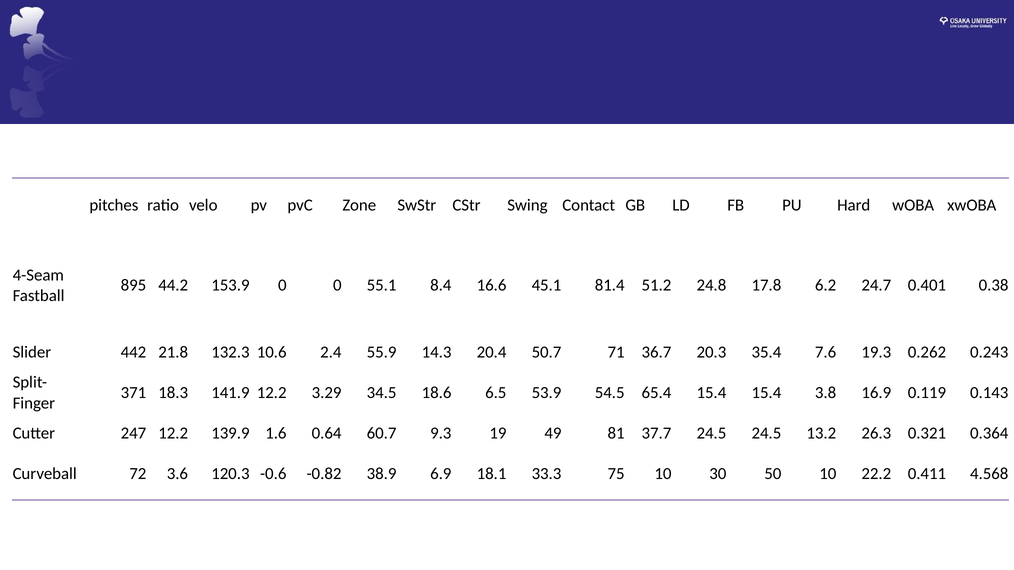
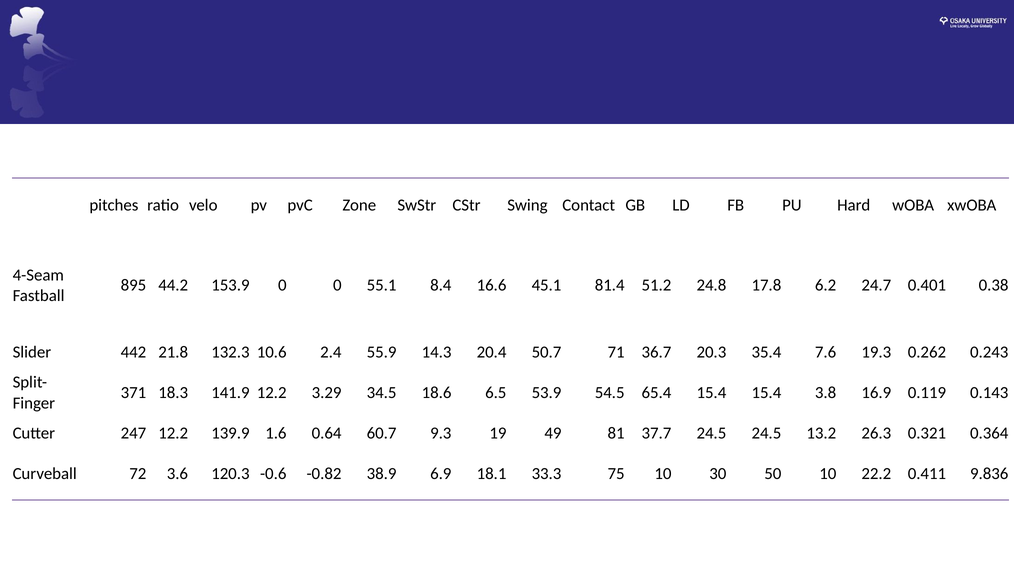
4.568: 4.568 -> 9.836 (989, 474)
